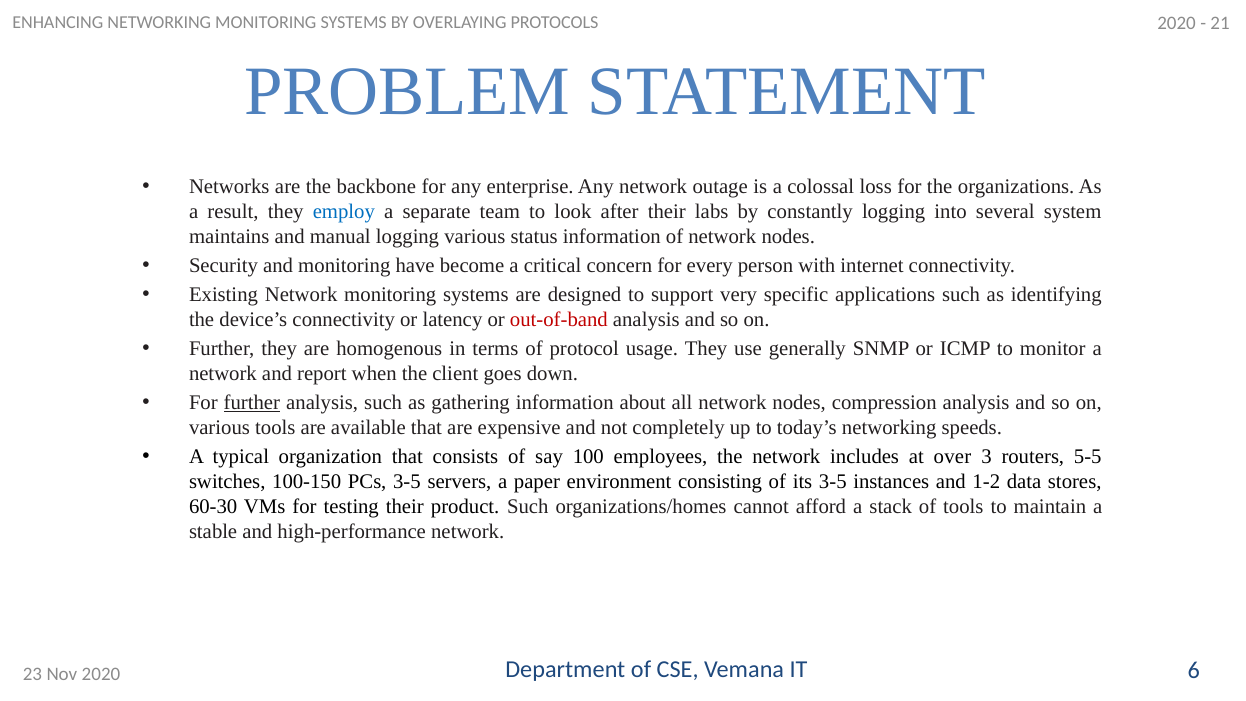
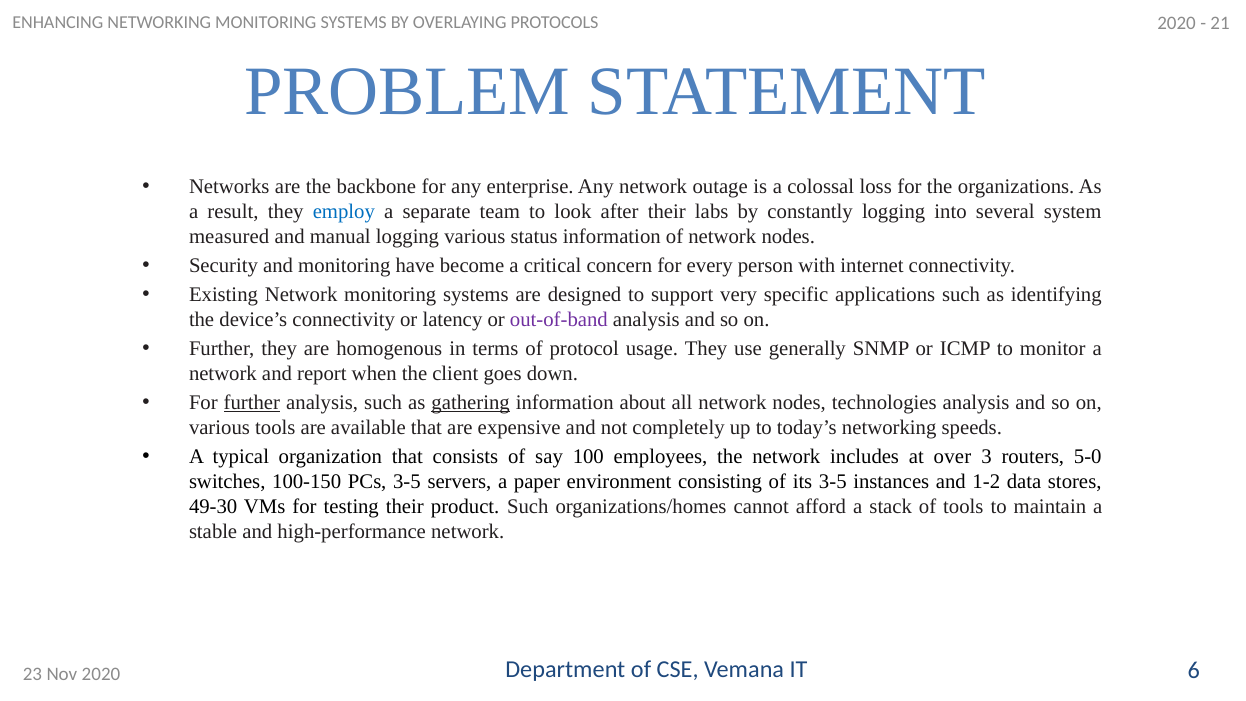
maintains: maintains -> measured (229, 236)
out-of-band colour: red -> purple (559, 320)
gathering underline: none -> present (471, 403)
compression: compression -> technologies (884, 403)
5-5: 5-5 -> 5-0 (1088, 457)
60-30: 60-30 -> 49-30 (213, 507)
